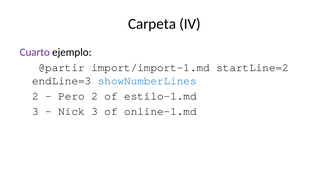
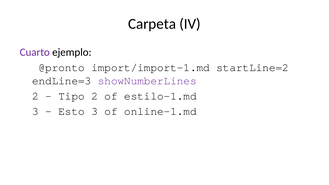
@partir: @partir -> @pronto (62, 68)
showNumberLines colour: blue -> purple (147, 81)
Pero: Pero -> Tipo (72, 96)
Nick: Nick -> Esto (72, 111)
